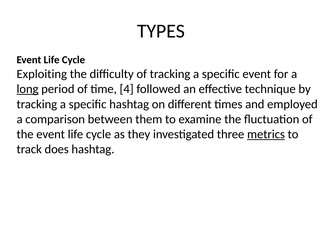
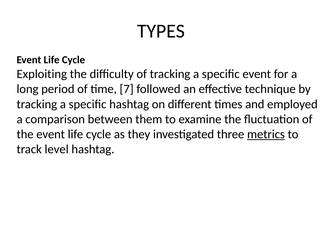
long underline: present -> none (28, 89)
4: 4 -> 7 (127, 89)
does: does -> level (57, 149)
